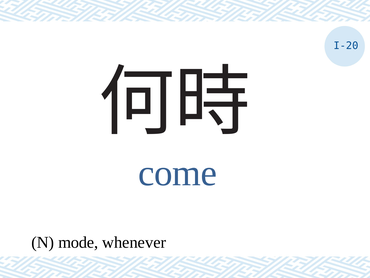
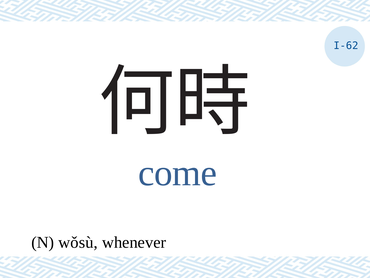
I-20: I-20 -> I-62 (346, 46)
mode: mode -> wǒsù (78, 242)
